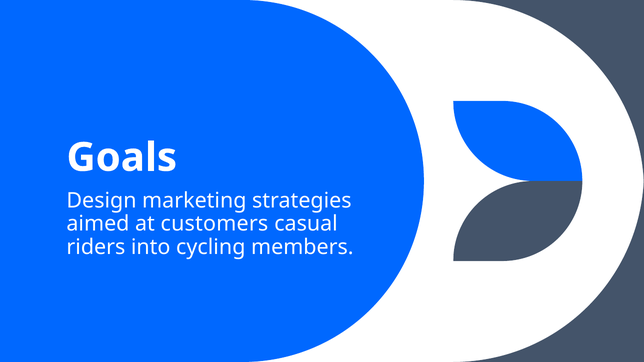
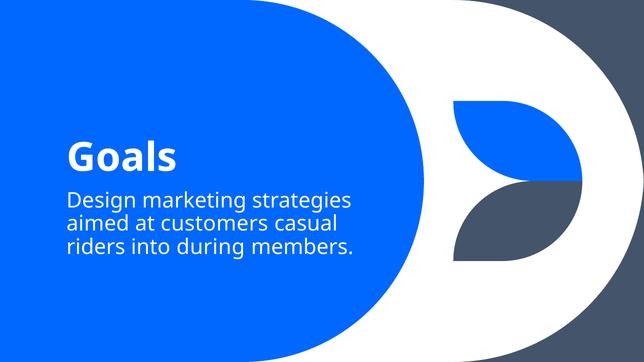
cycling: cycling -> during (211, 247)
